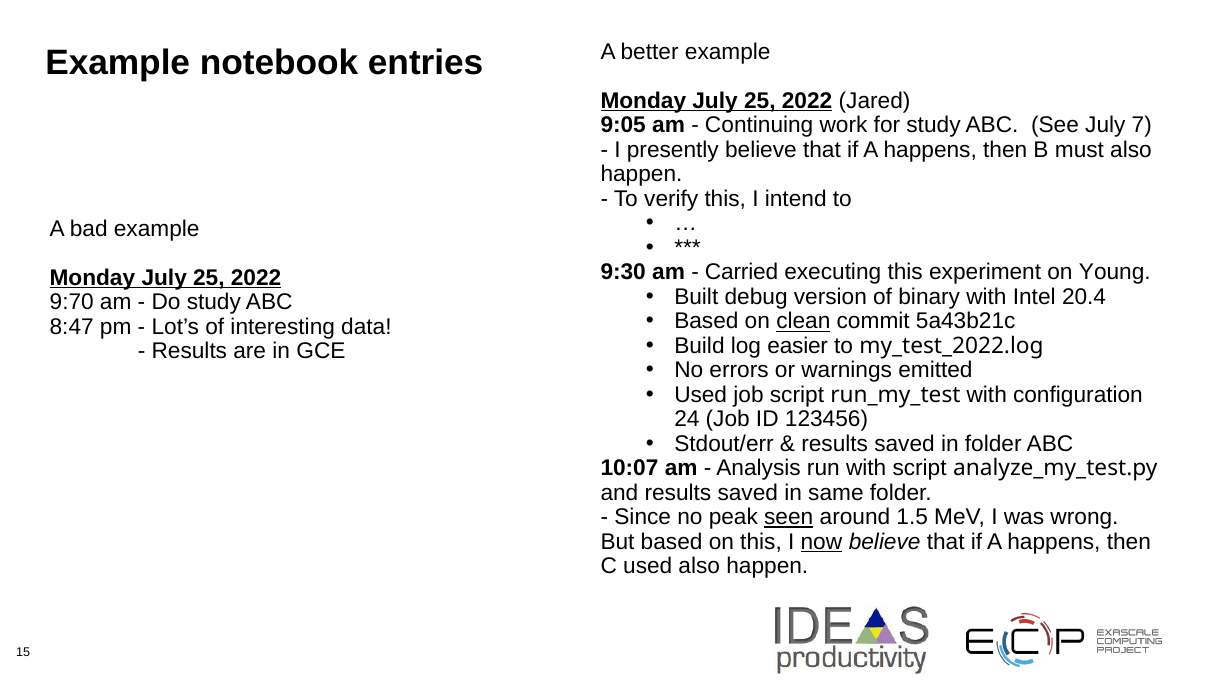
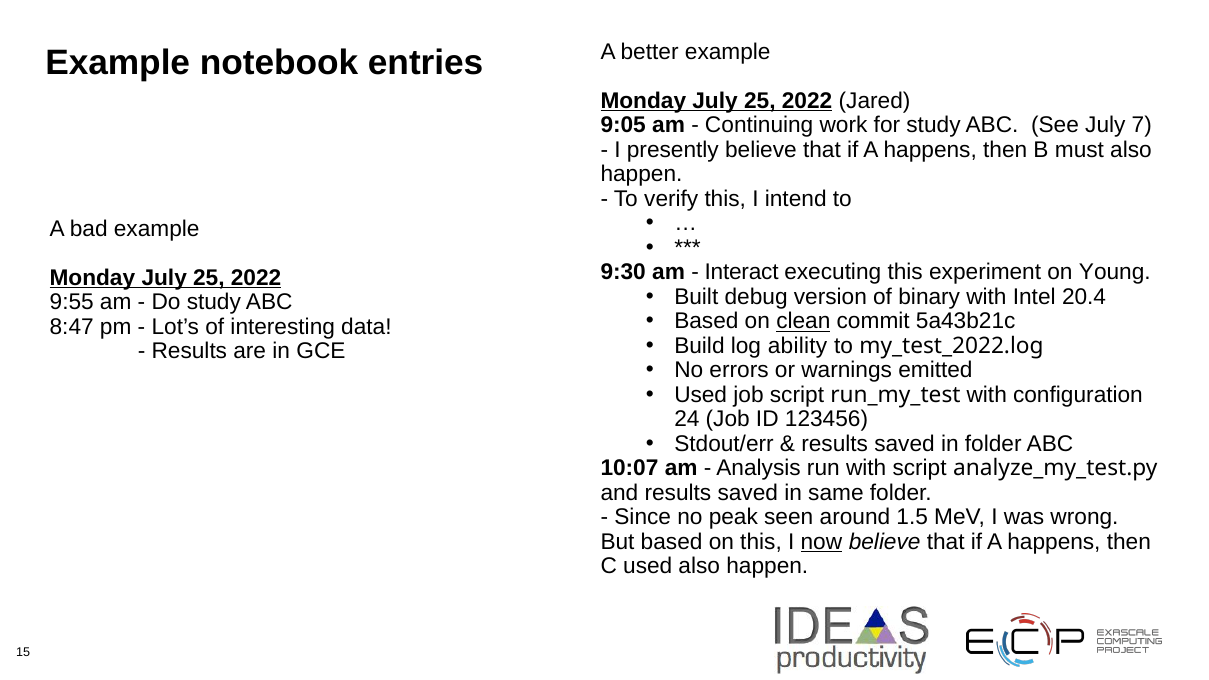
Carried: Carried -> Interact (742, 272)
9:70: 9:70 -> 9:55 (72, 302)
easier: easier -> ability (797, 346)
seen underline: present -> none (789, 517)
